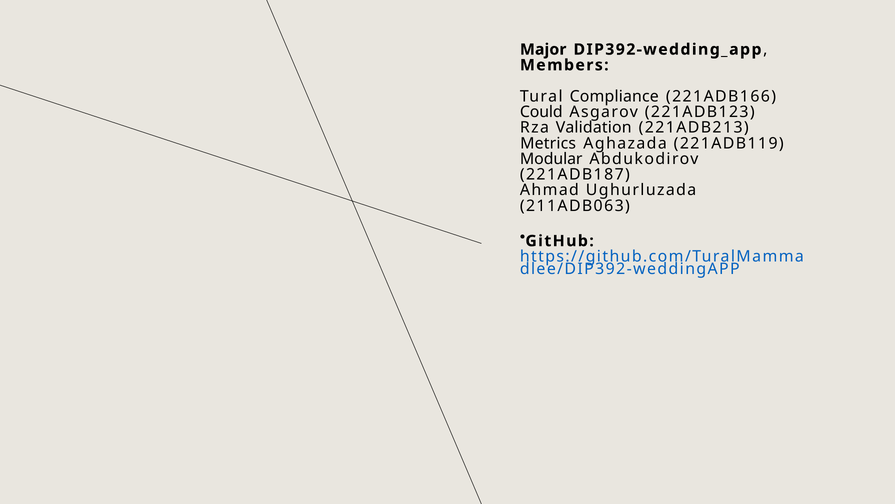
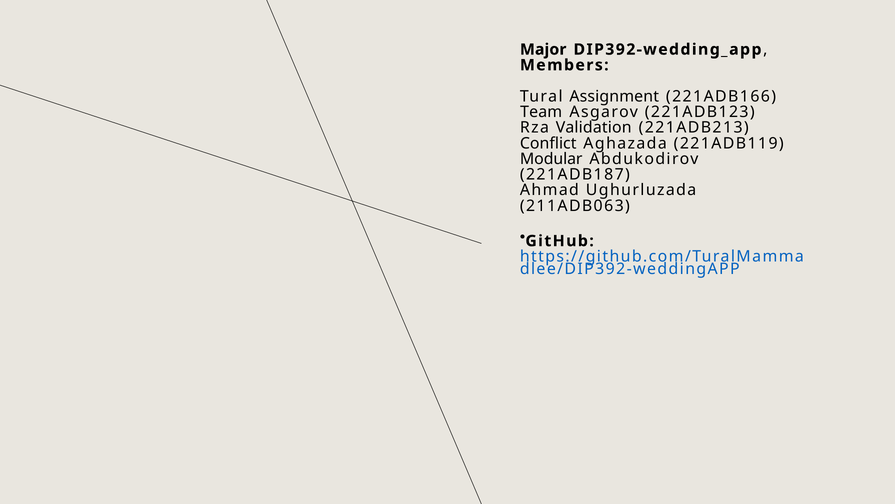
Compliance: Compliance -> Assignment (614, 96)
Could: Could -> Team (541, 112)
Metrics: Metrics -> Conflict (548, 143)
